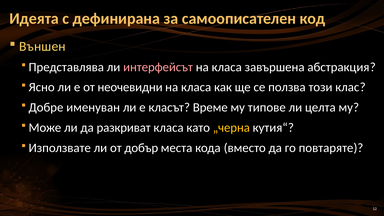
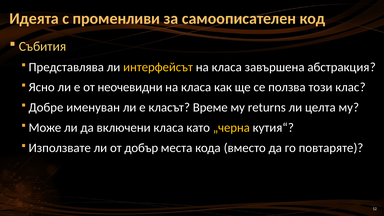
дефинирана: дефинирана -> променливи (116, 19)
Външен: Външен -> Събития (43, 47)
интерфейсът colour: pink -> yellow (158, 67)
типове: типове -> returns (267, 107)
разкриват: разкриват -> включени (124, 128)
